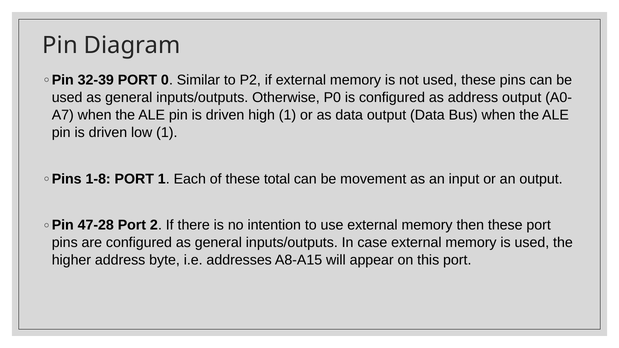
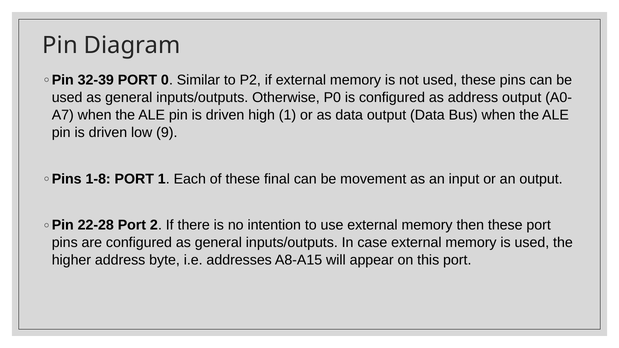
low 1: 1 -> 9 (167, 132)
total: total -> final (277, 179)
47-28: 47-28 -> 22-28 (96, 225)
